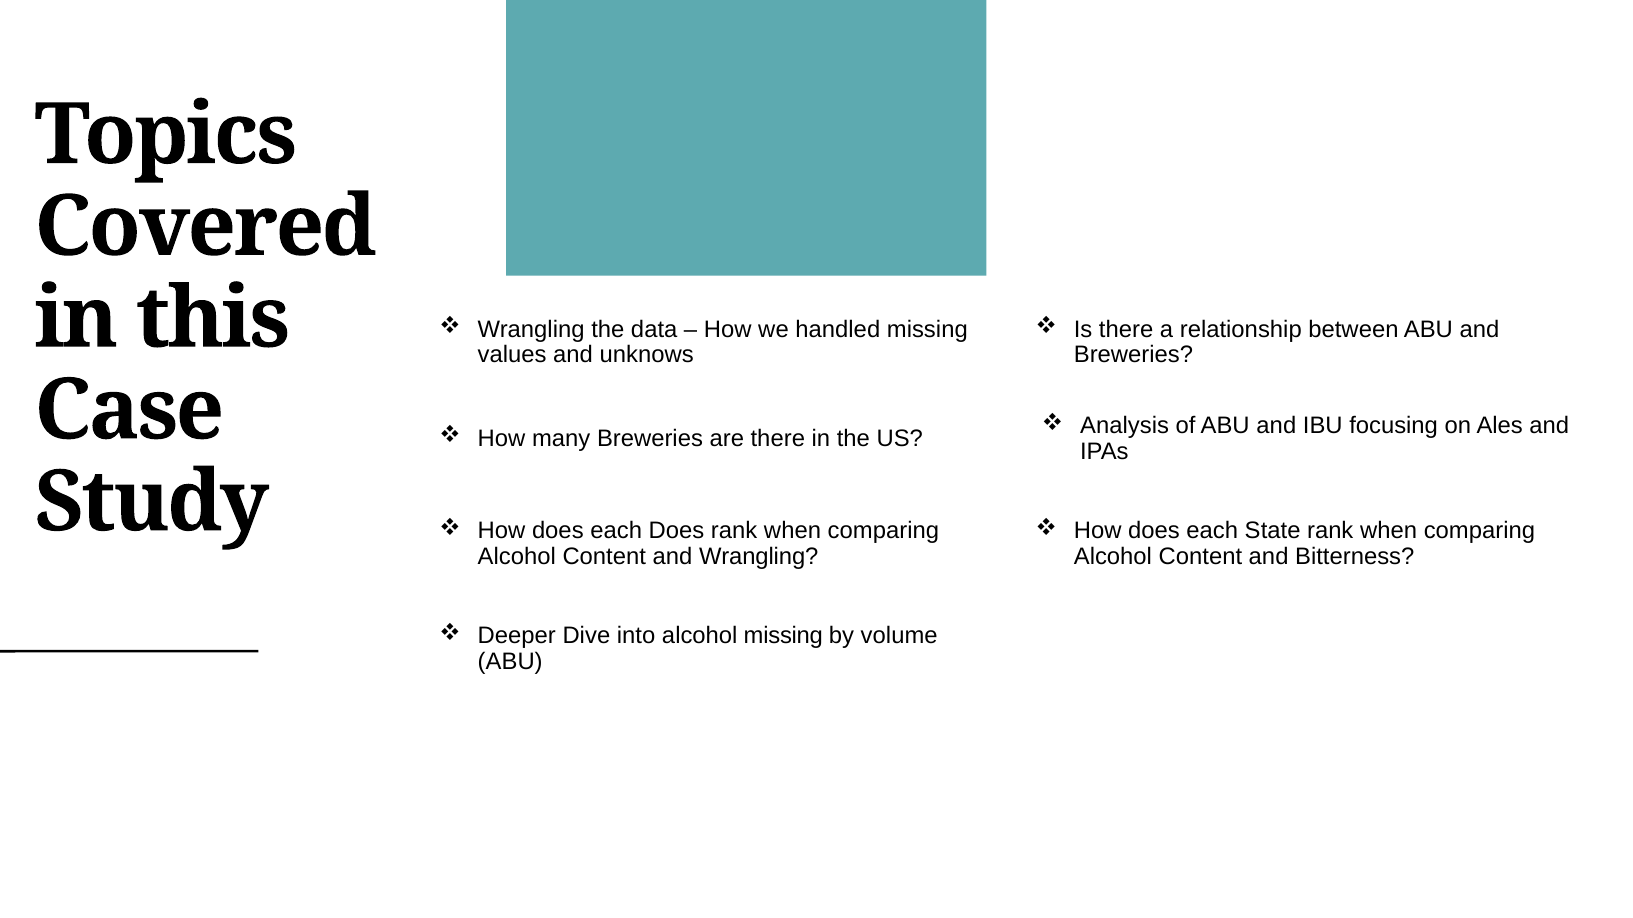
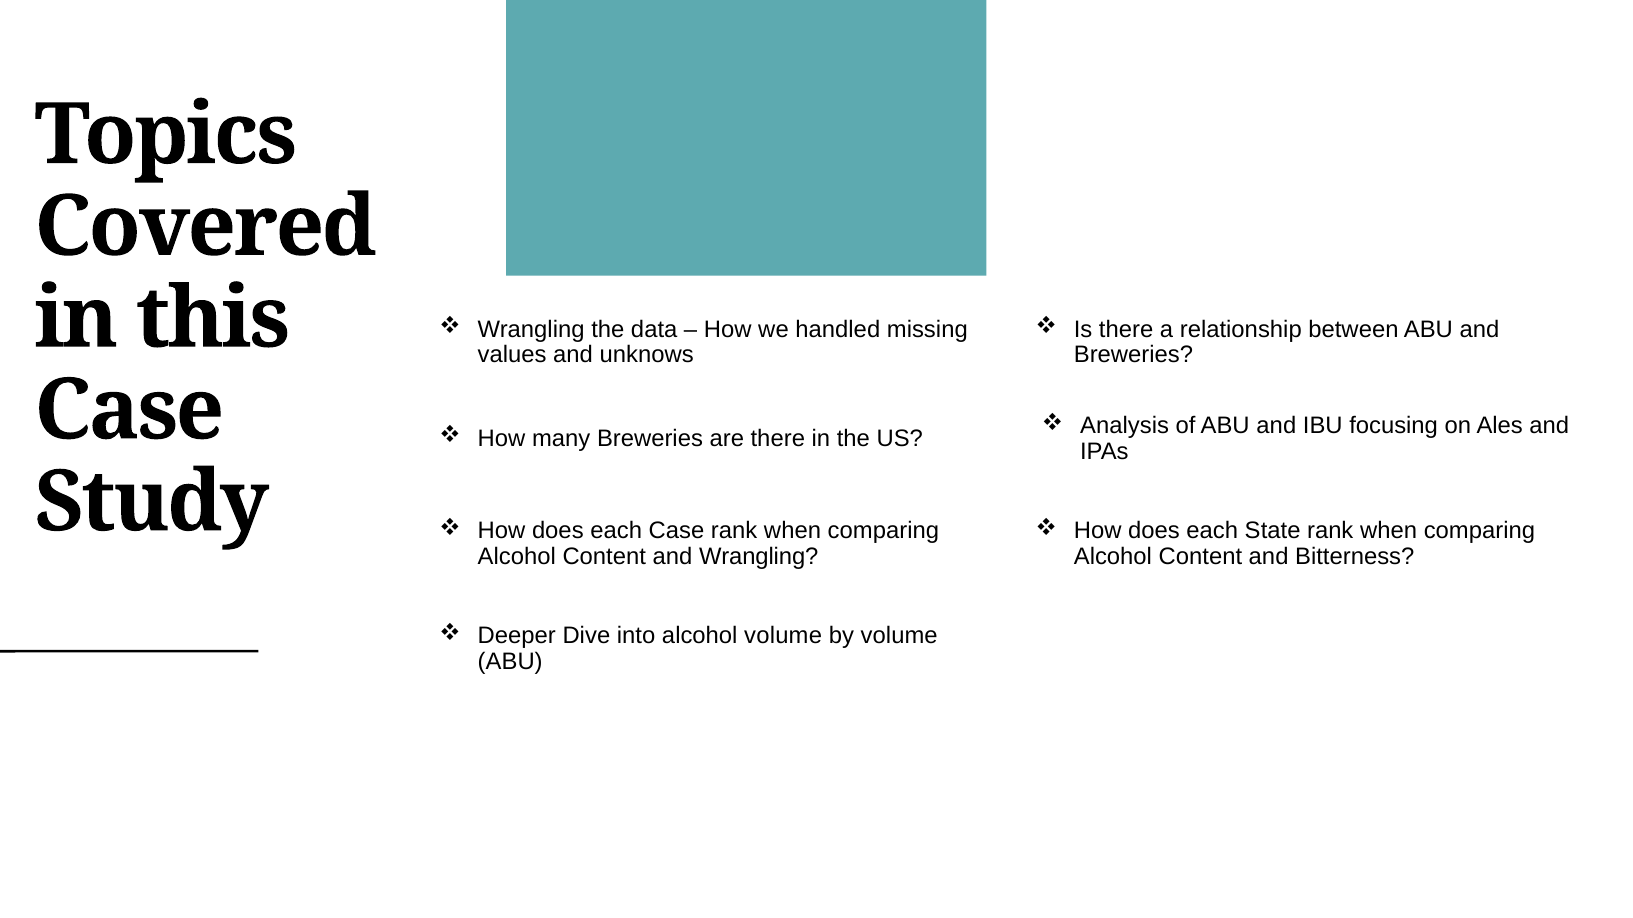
each Does: Does -> Case (676, 531)
alcohol missing: missing -> volume (783, 636)
